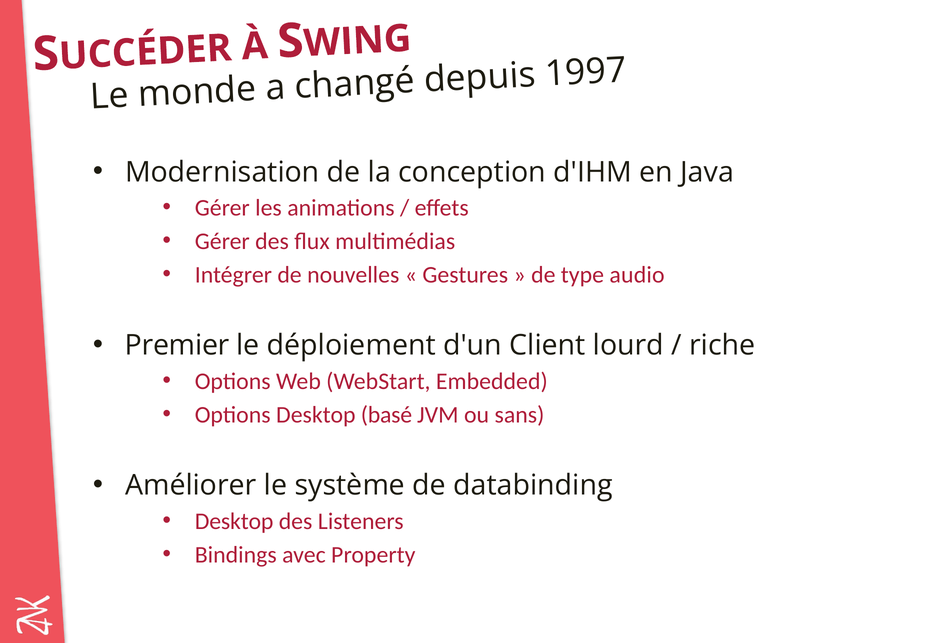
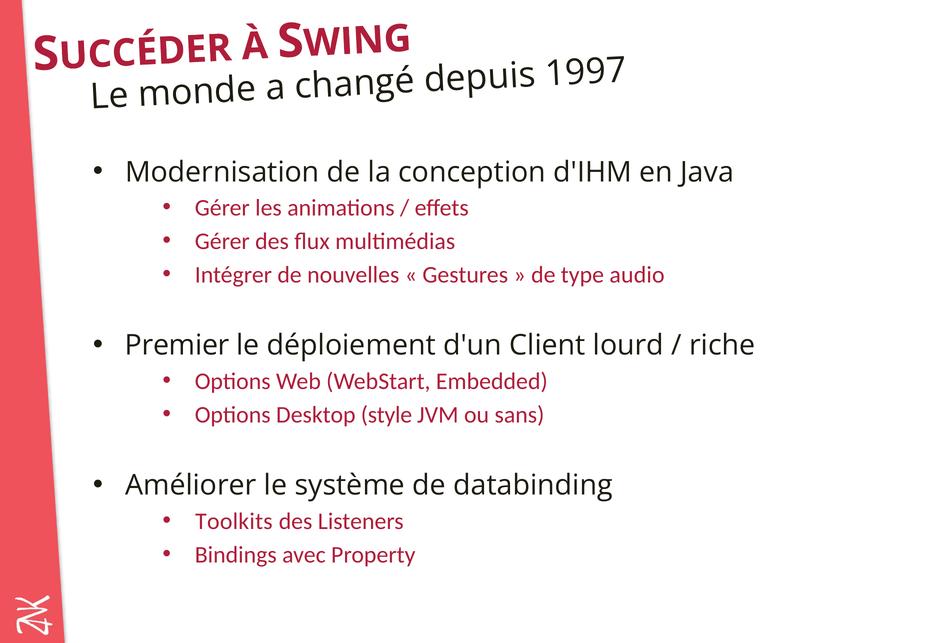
basé: basé -> style (386, 415)
Desktop: Desktop -> Toolkits (234, 522)
